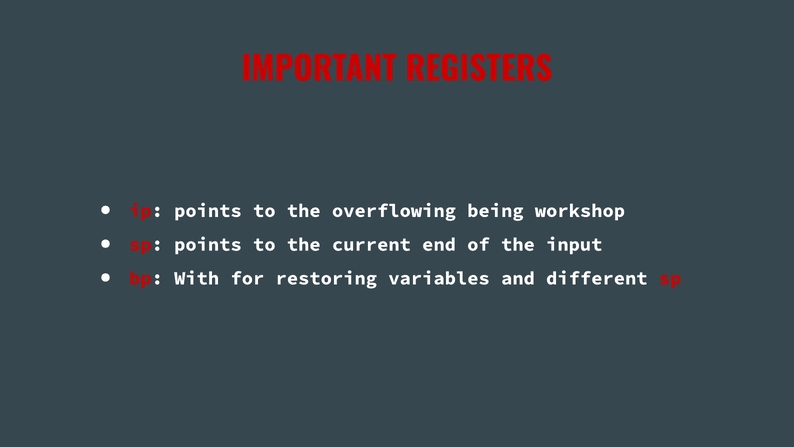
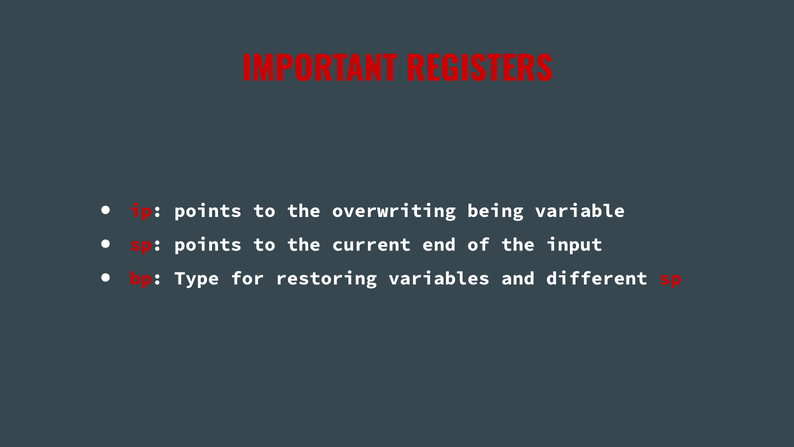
overflowing: overflowing -> overwriting (394, 211)
workshop: workshop -> variable (580, 211)
With: With -> Type (197, 278)
